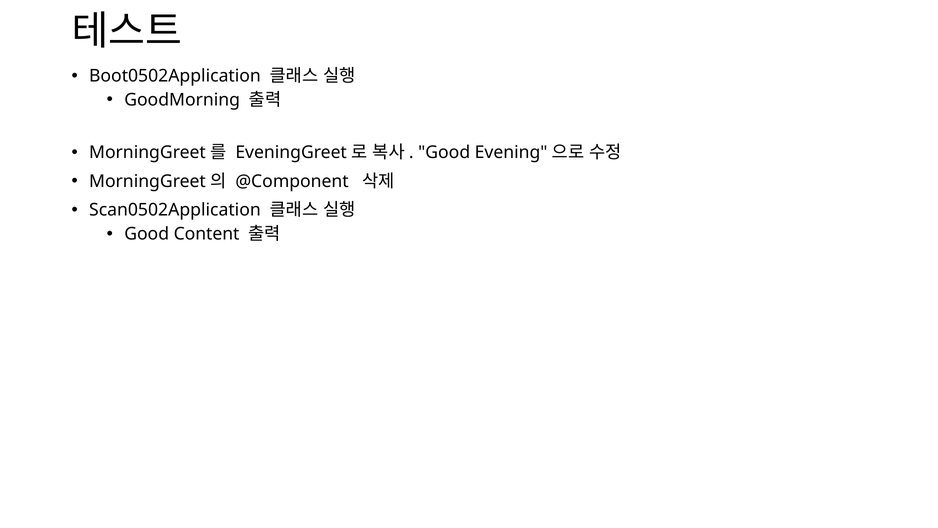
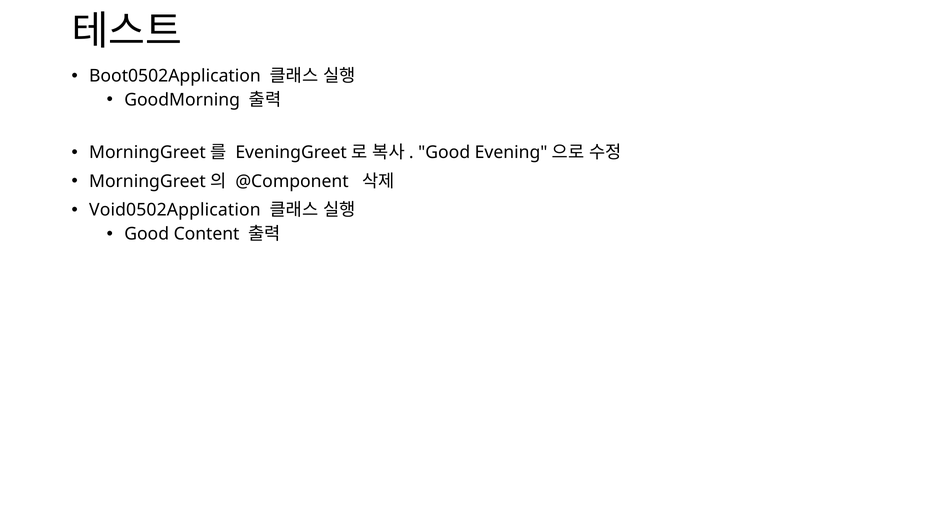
Scan0502Application: Scan0502Application -> Void0502Application (175, 210)
